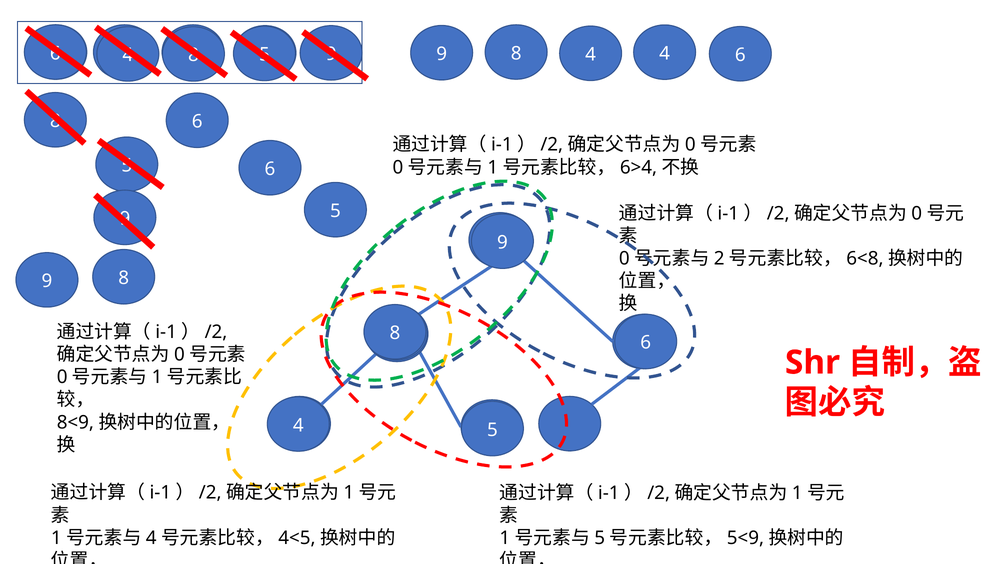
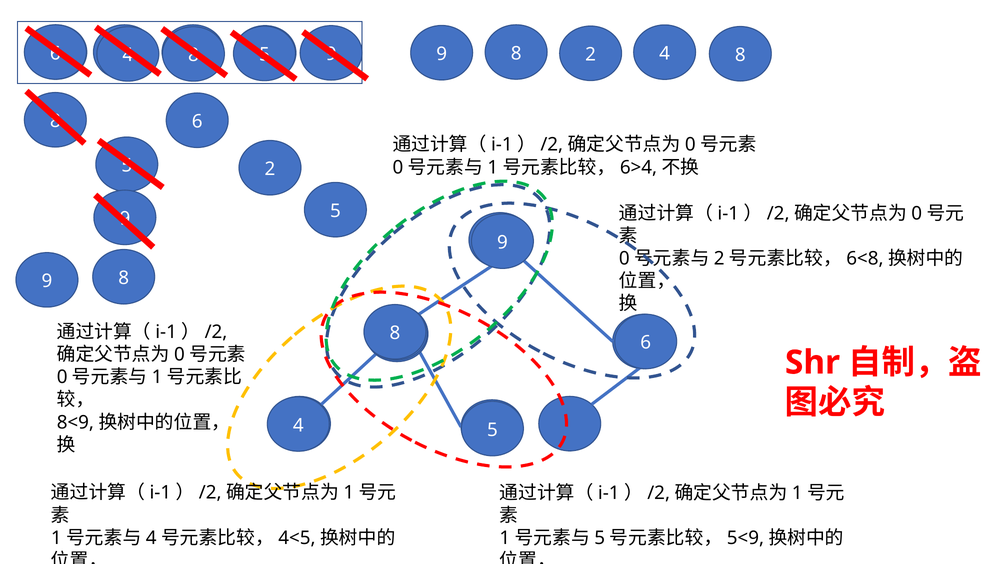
4: 4 -> 2 (591, 55)
8 4 6: 6 -> 8 (740, 55)
6: 6 -> 2 (270, 169)
